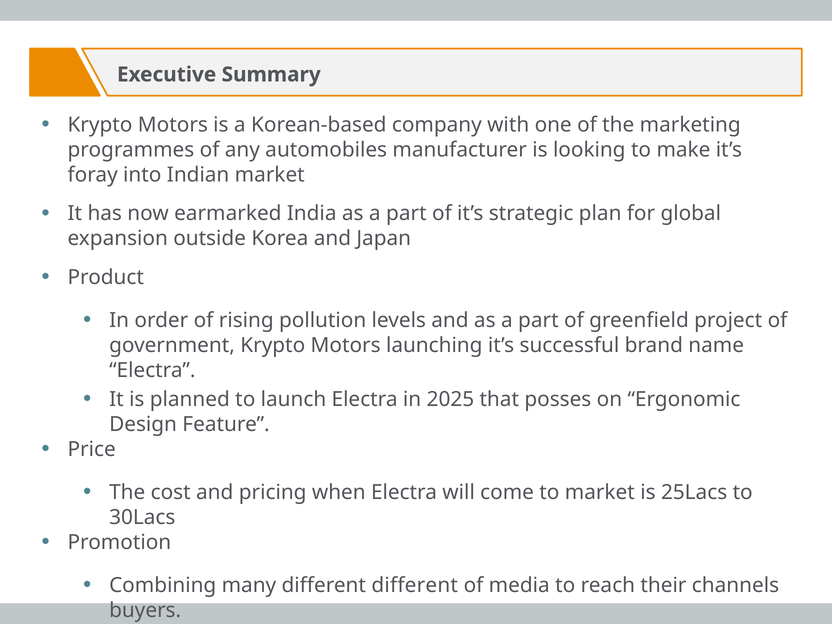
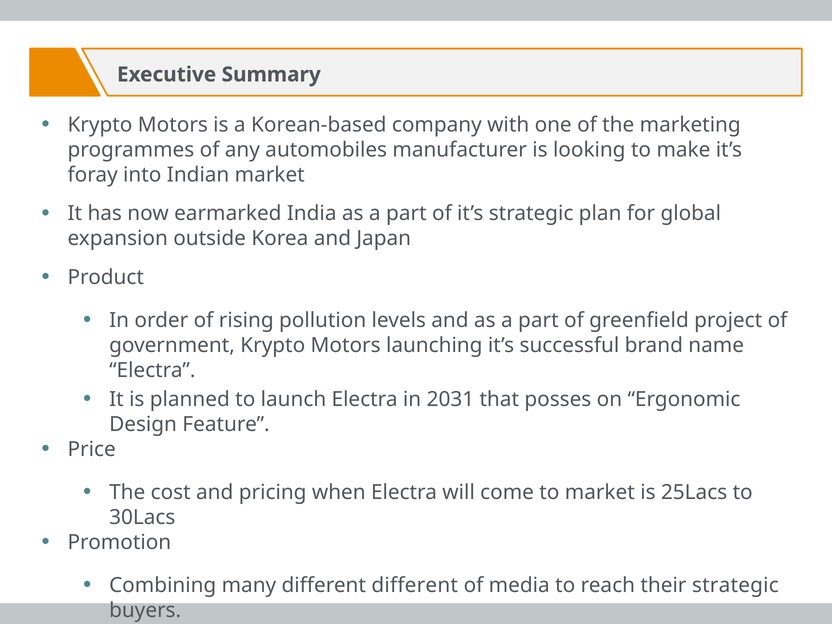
2025: 2025 -> 2031 (450, 399)
their channels: channels -> strategic (735, 585)
